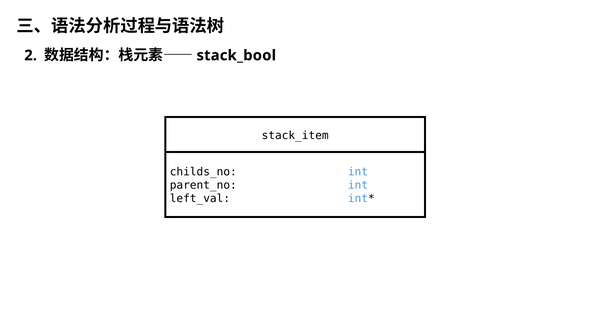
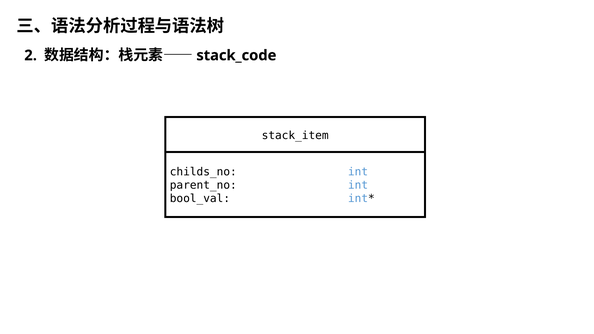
stack_bool: stack_bool -> stack_code (236, 55)
left_val: left_val -> bool_val (200, 199)
